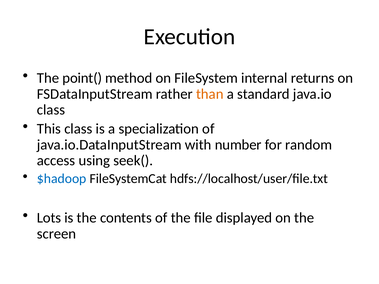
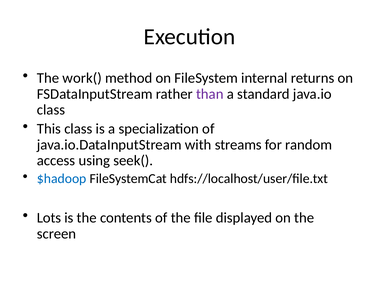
point(: point( -> work( (82, 78)
than colour: orange -> purple (210, 94)
number: number -> streams (238, 145)
